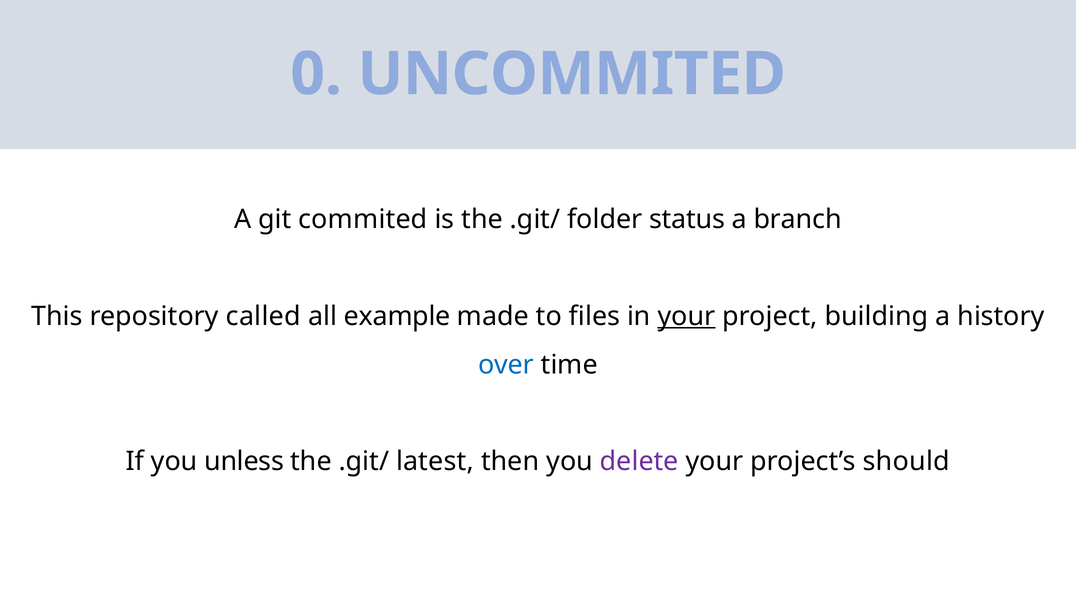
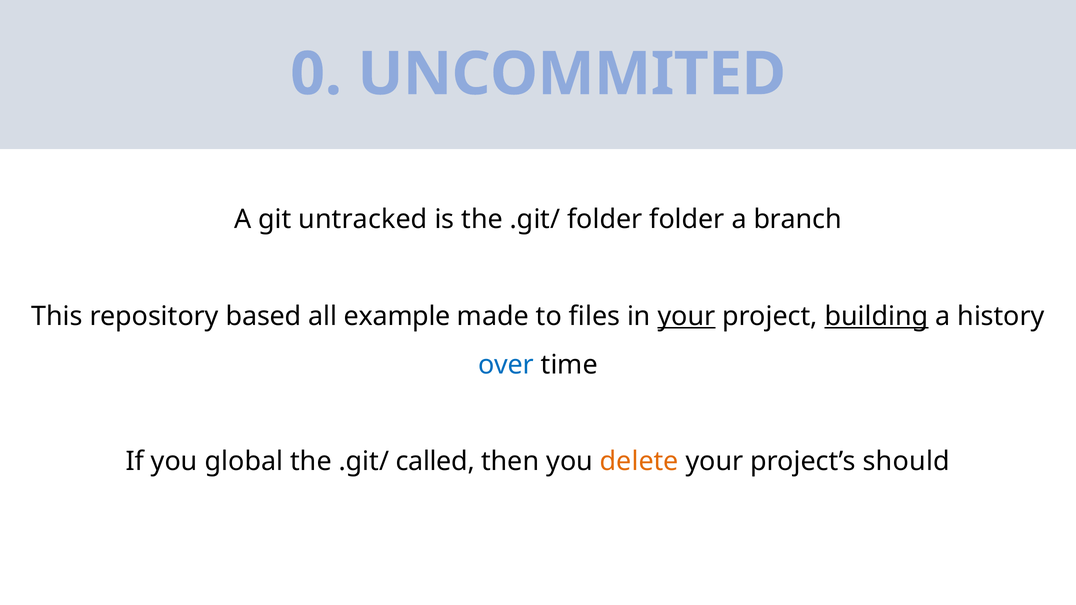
commited: commited -> untracked (363, 220)
folder status: status -> folder (687, 220)
called: called -> based (264, 316)
building underline: none -> present (876, 316)
unless: unless -> global (244, 462)
latest: latest -> called (435, 462)
delete colour: purple -> orange (639, 462)
